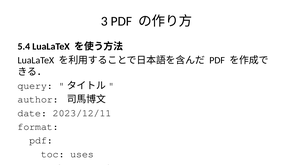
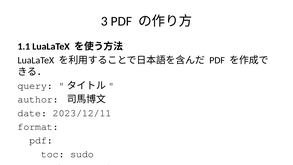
5.4: 5.4 -> 1.1 (24, 46)
toc uses: uses -> sudo (82, 154)
